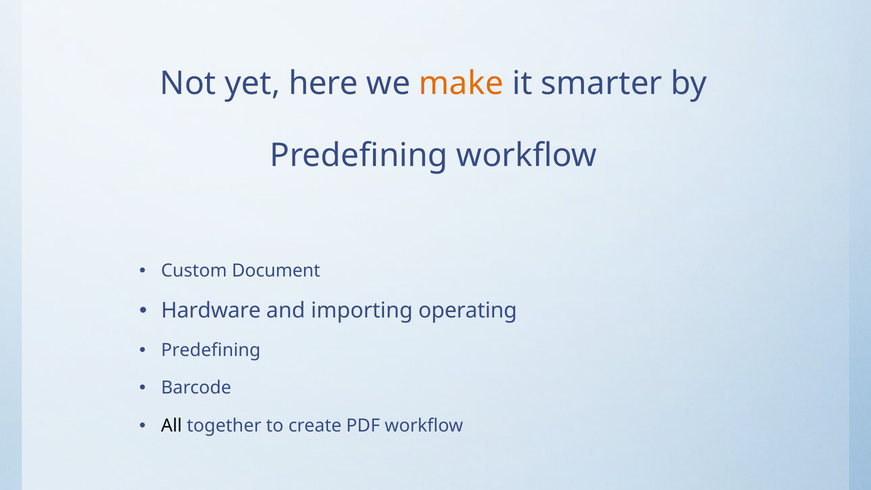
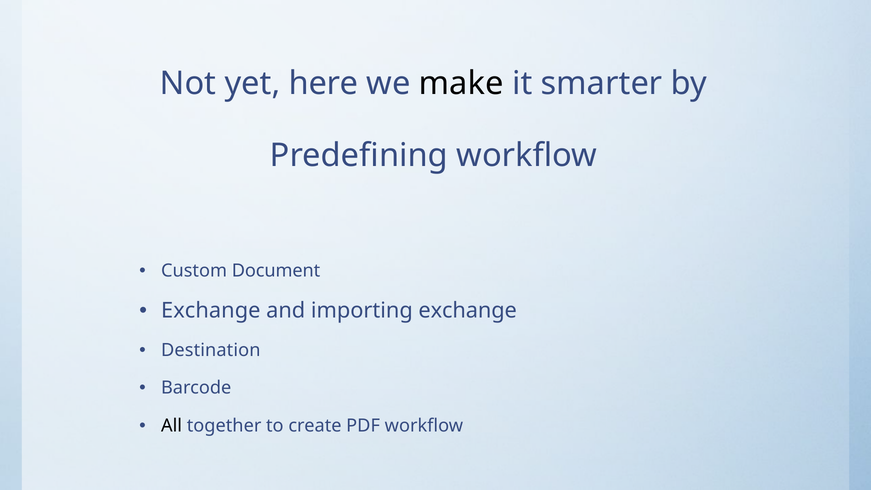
make colour: orange -> black (461, 83)
Hardware: Hardware -> Exchange (211, 311)
importing operating: operating -> exchange (468, 311)
Predefining: Predefining -> Destination (211, 350)
